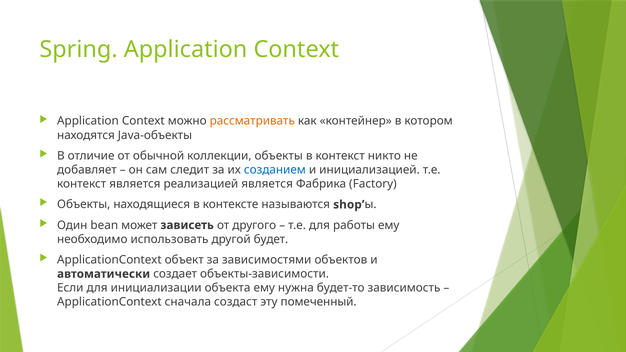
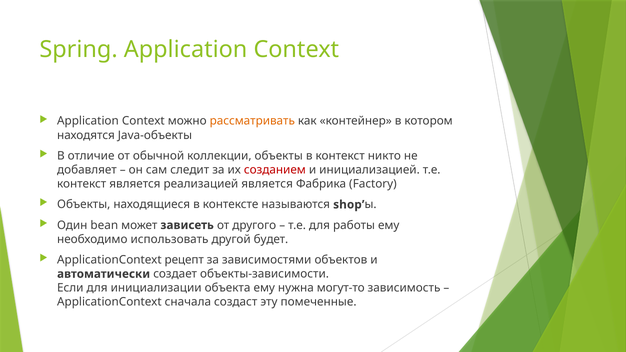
созданием colour: blue -> red (275, 170)
объект: объект -> рецепт (184, 260)
будет-то: будет-то -> могут-то (341, 288)
помеченный: помеченный -> помеченные (319, 302)
